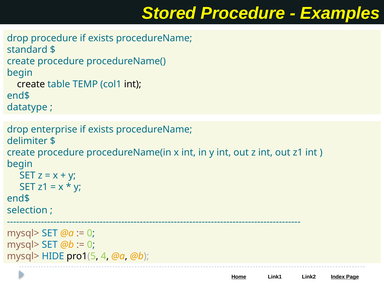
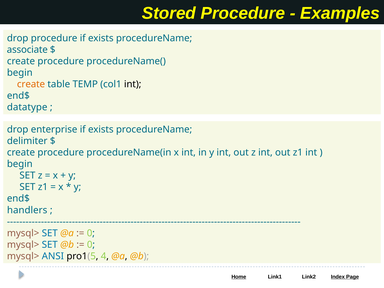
standard: standard -> associate (27, 50)
create colour: black -> orange (31, 84)
selection: selection -> handlers (27, 210)
HIDE: HIDE -> ANSI (53, 256)
